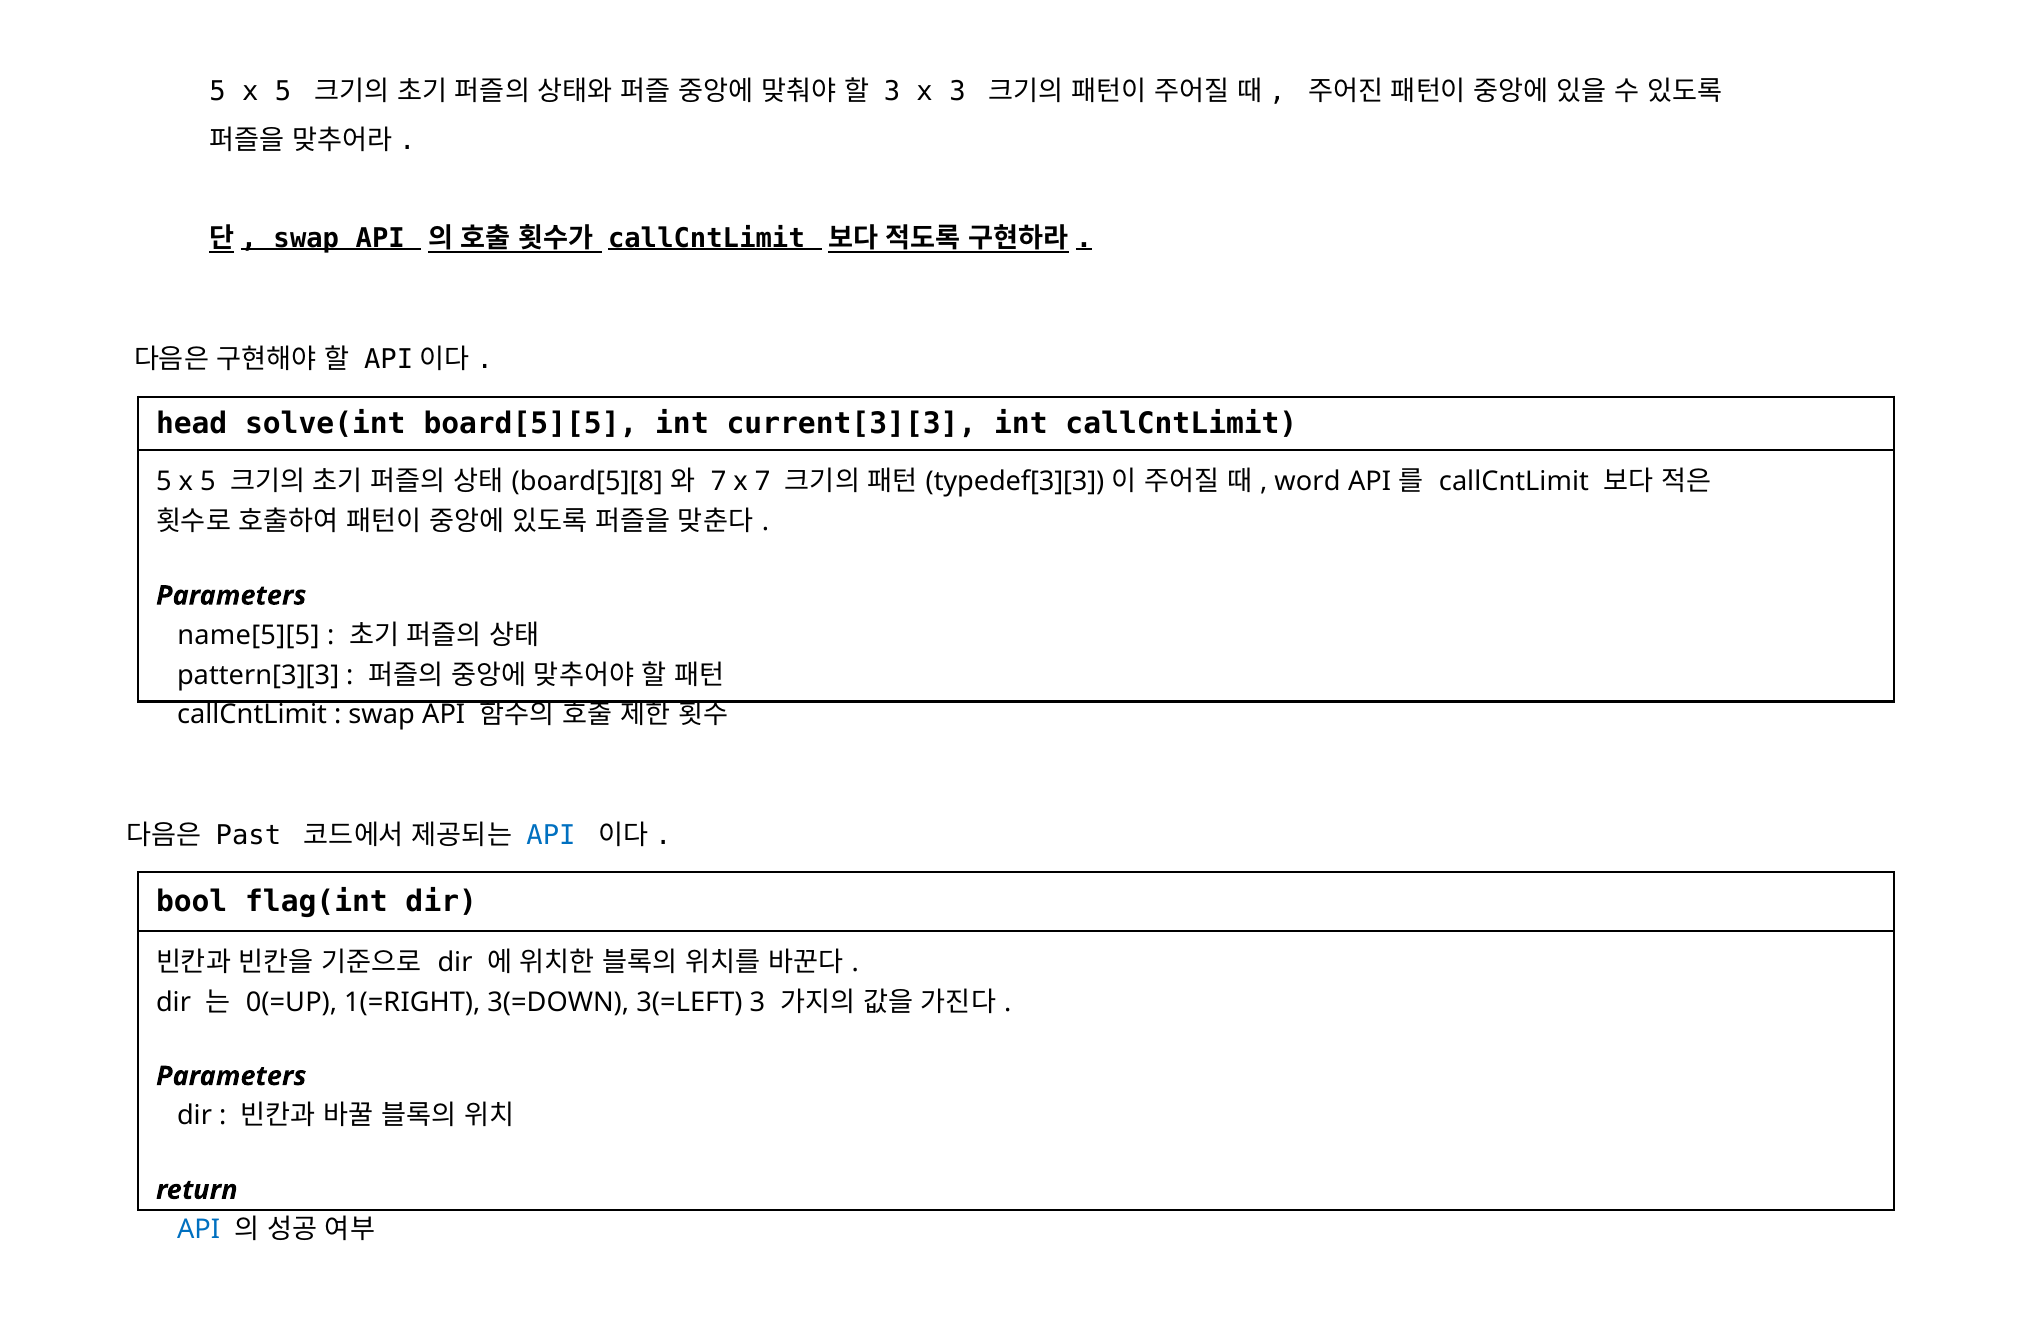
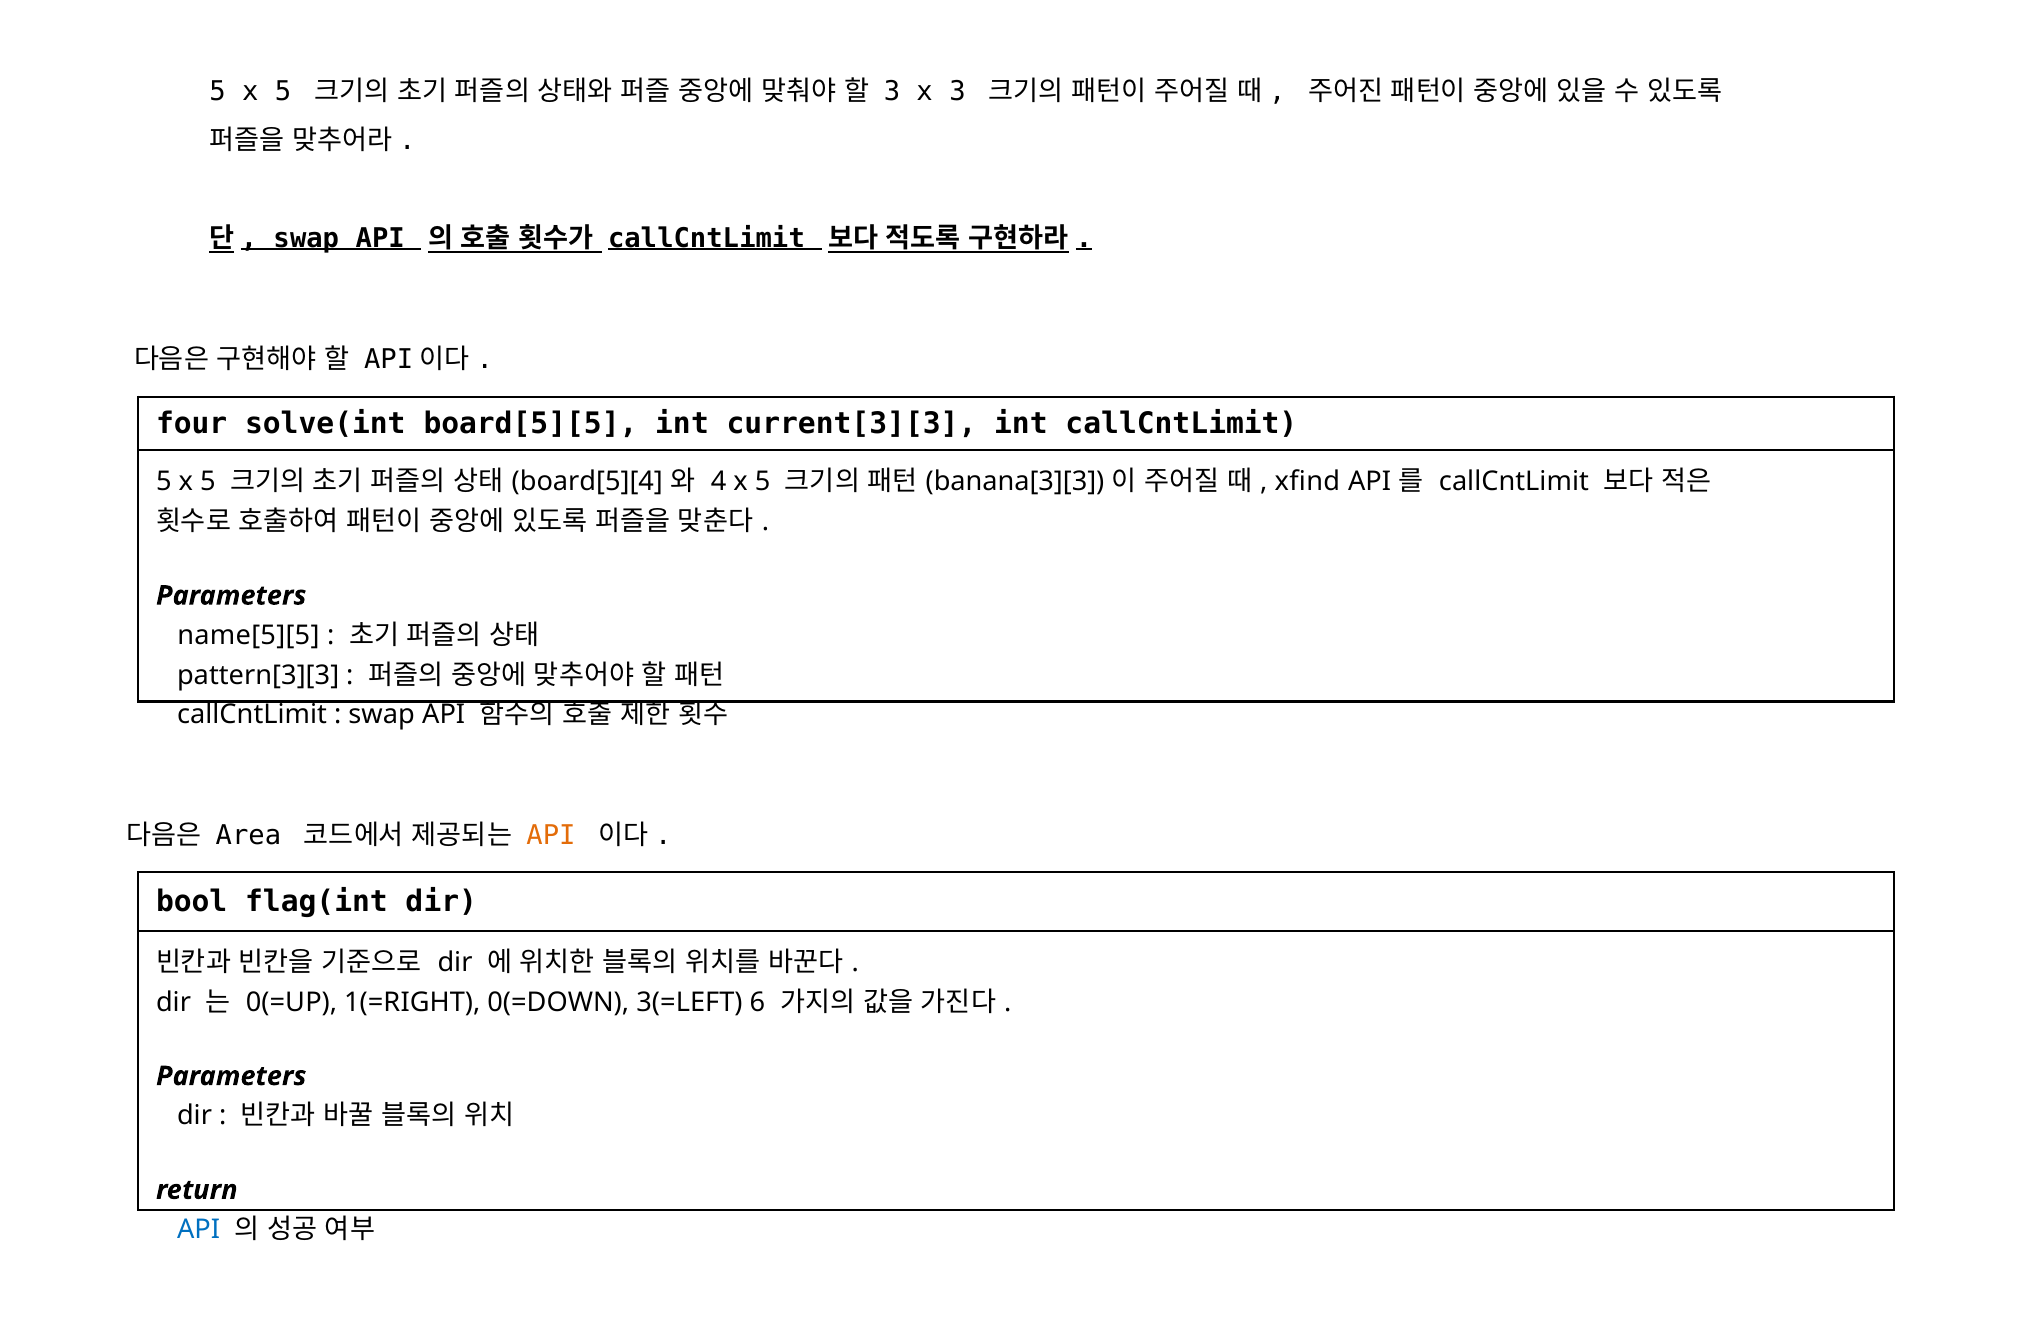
head: head -> four (192, 424)
board[5][8: board[5][8 -> board[5][4 (587, 482)
7: 7 -> 4 (719, 482)
7: 7 -> 5 (763, 482)
typedef[3][3: typedef[3][3 -> banana[3][3 (1015, 482)
word: word -> xfind (1307, 482)
Past: Past -> Area (248, 836)
API colour: blue -> orange (551, 836)
3(=DOWN: 3(=DOWN -> 0(=DOWN (558, 1003)
3(=LEFT 3: 3 -> 6 (757, 1003)
